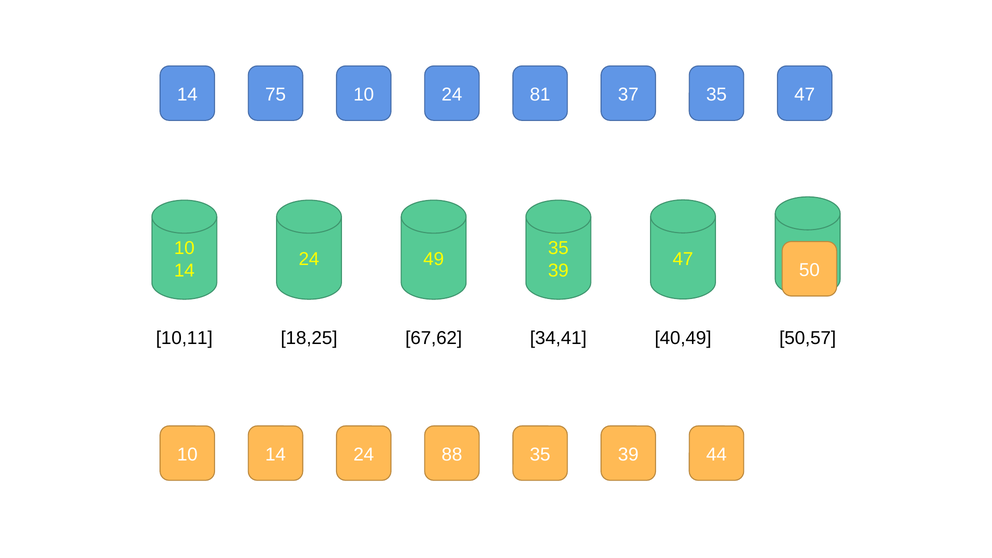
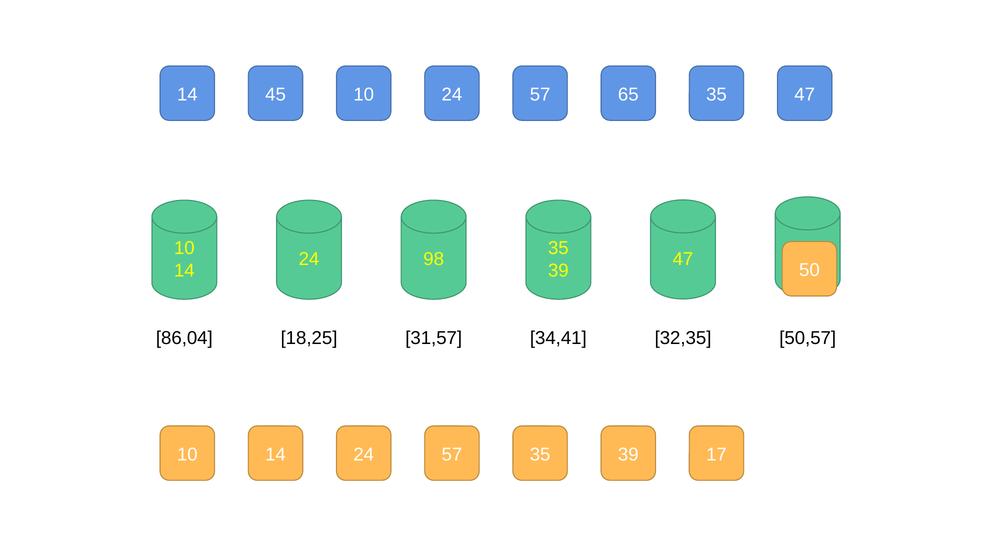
75: 75 -> 45 (276, 94)
81: 81 -> 57 (540, 94)
37: 37 -> 65 (628, 94)
49: 49 -> 98 (434, 259)
10,11: 10,11 -> 86,04 (184, 338)
67,62: 67,62 -> 31,57 (434, 338)
40,49: 40,49 -> 32,35 (683, 338)
14 24 88: 88 -> 57 (452, 454)
44: 44 -> 17 (717, 454)
